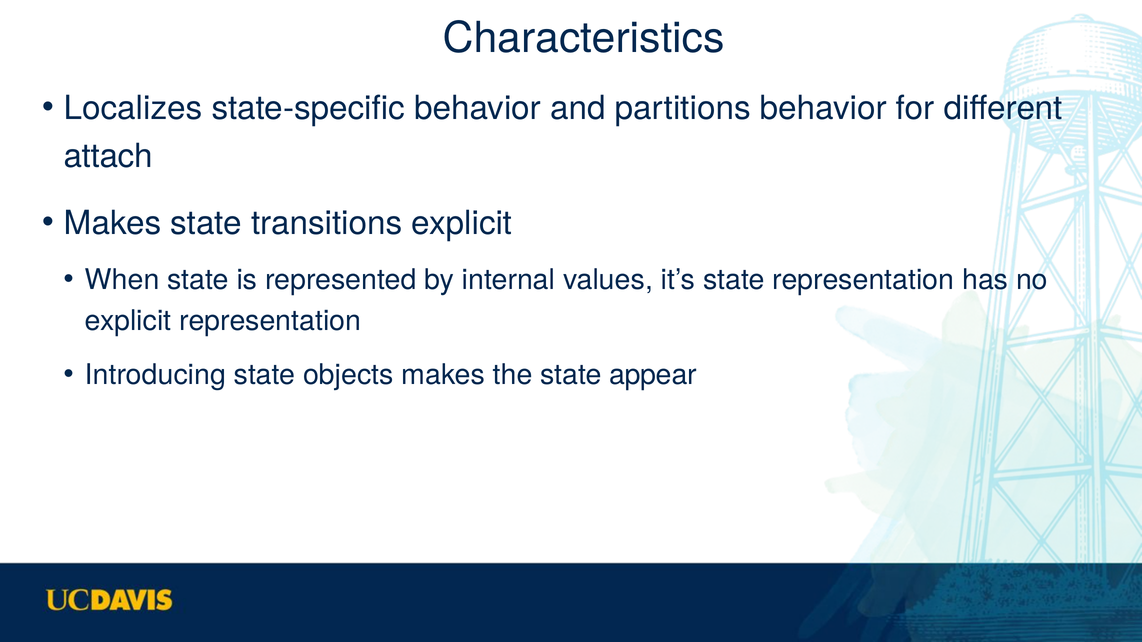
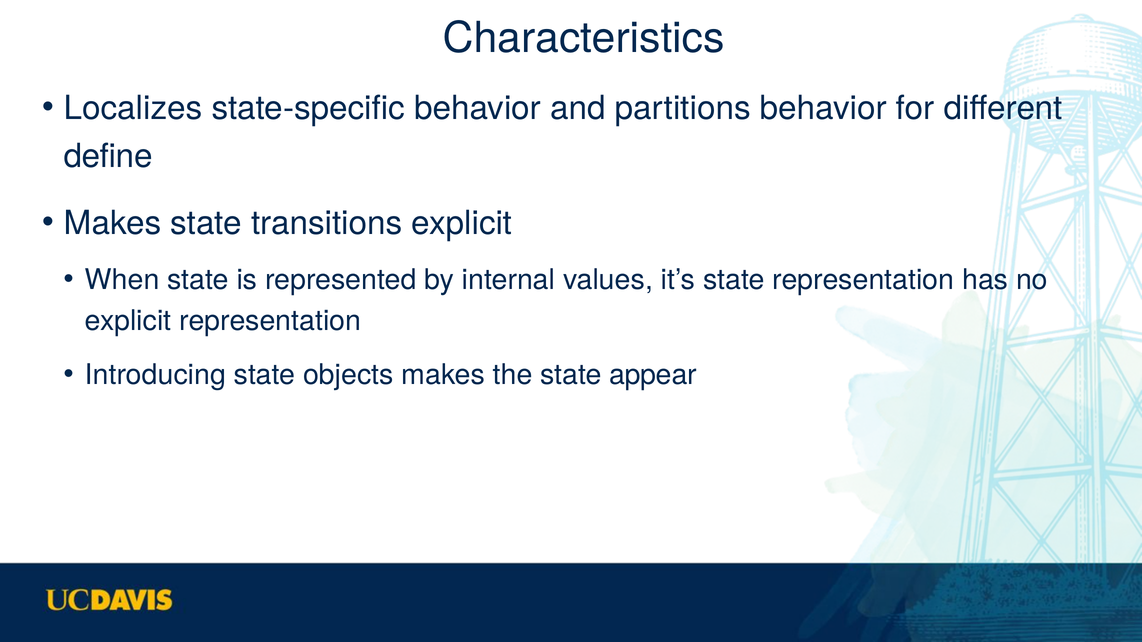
attach: attach -> define (108, 156)
